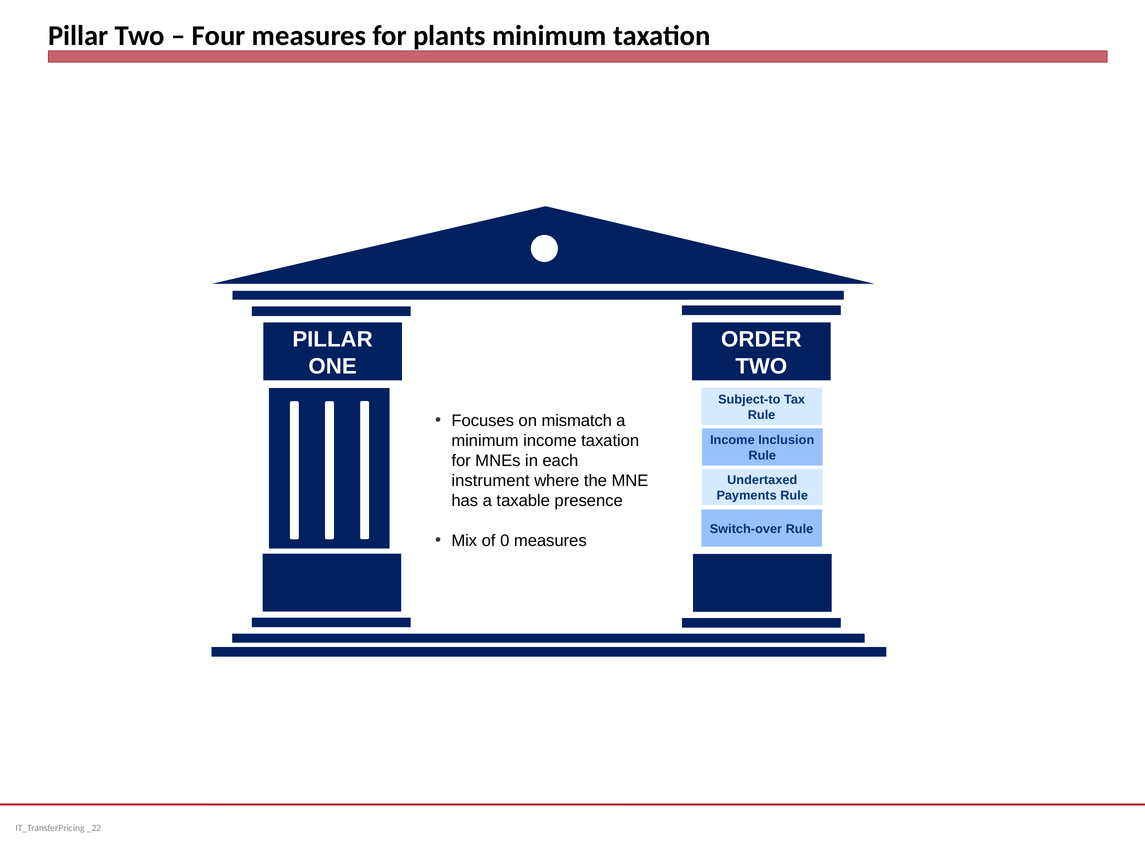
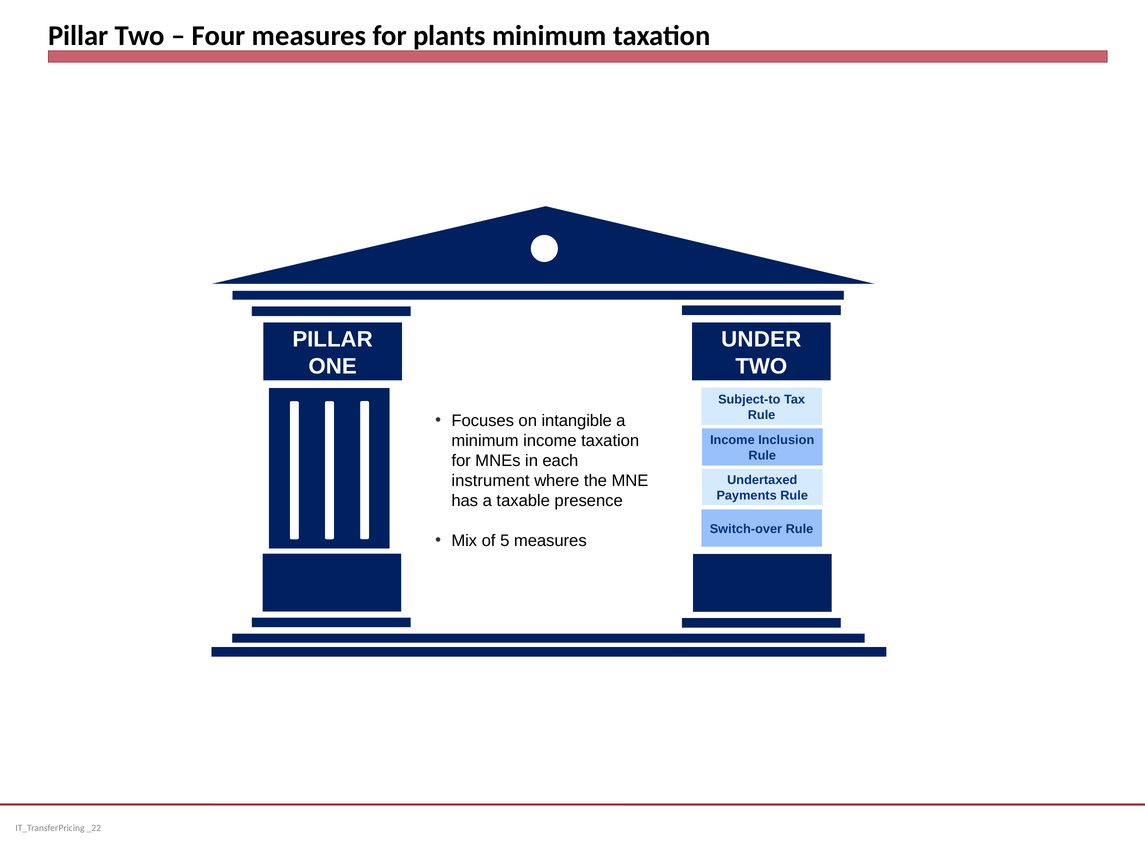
ORDER: ORDER -> UNDER (761, 339)
mismatch: mismatch -> intangible (577, 421)
0: 0 -> 5 (505, 541)
